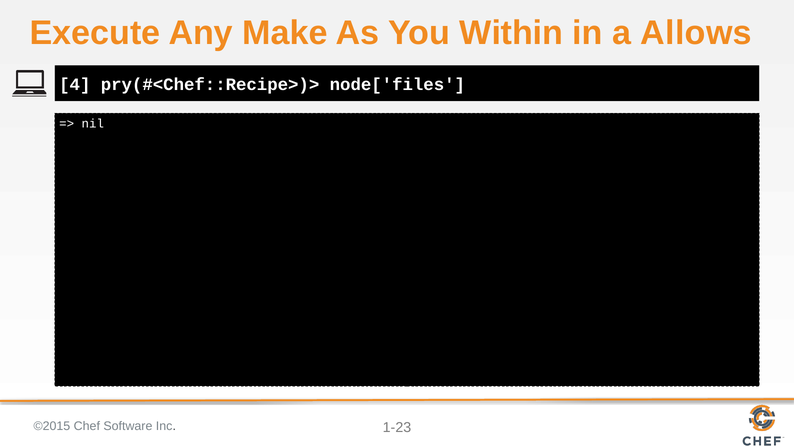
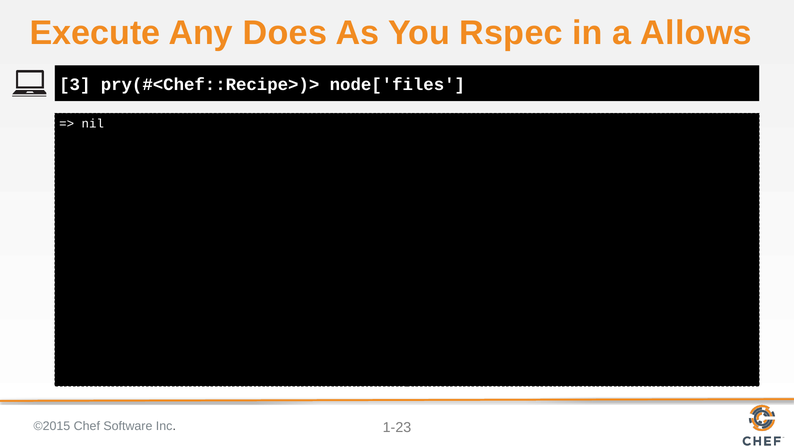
Make: Make -> Does (285, 33)
Within: Within -> Rspec (511, 33)
4: 4 -> 3 (75, 84)
